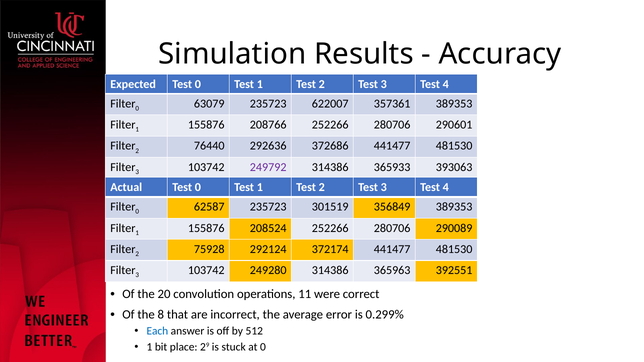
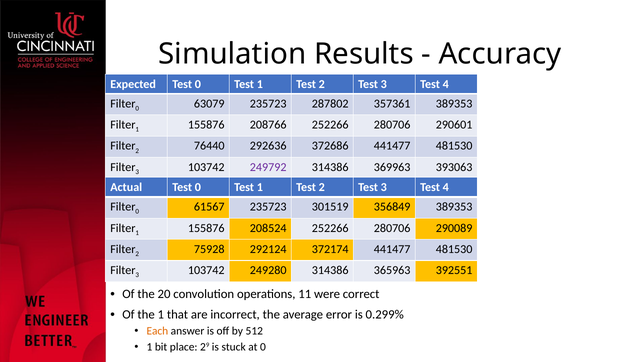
622007: 622007 -> 287802 (330, 104)
365933: 365933 -> 369963 (392, 167)
62587: 62587 -> 61567 (209, 207)
the 8: 8 -> 1 (161, 315)
Each colour: blue -> orange (157, 331)
